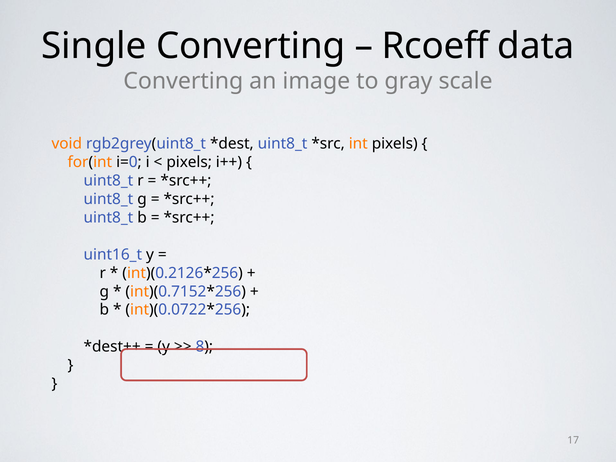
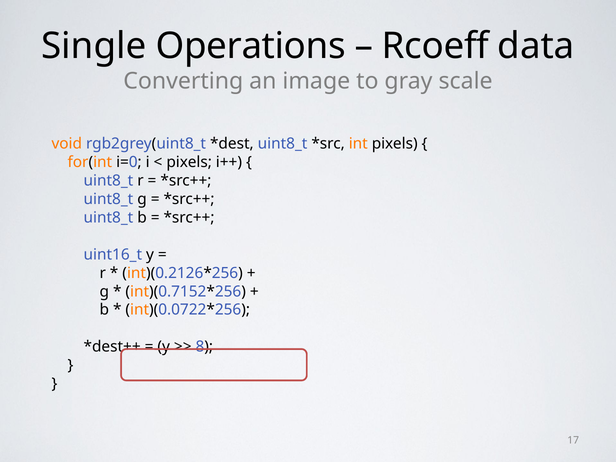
Single Converting: Converting -> Operations (251, 46)
